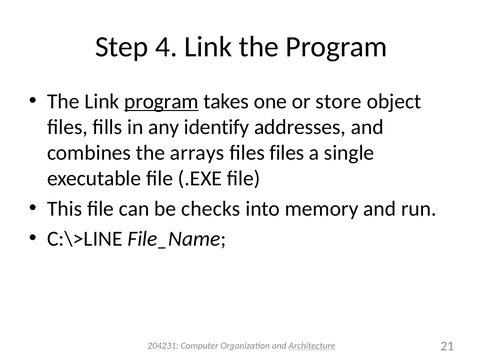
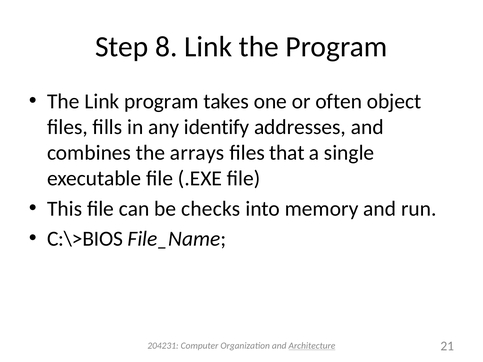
4: 4 -> 8 (166, 47)
program underline: present -> none (161, 101)
store: store -> often (339, 101)
files files: files -> that (287, 153)
C:\>LINE: C:\>LINE -> C:\>BIOS (85, 239)
